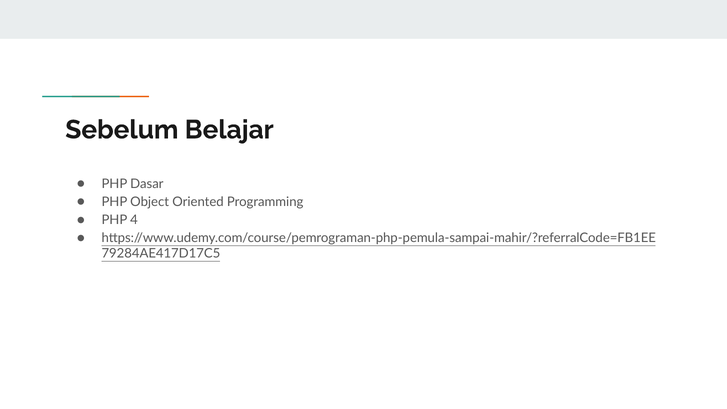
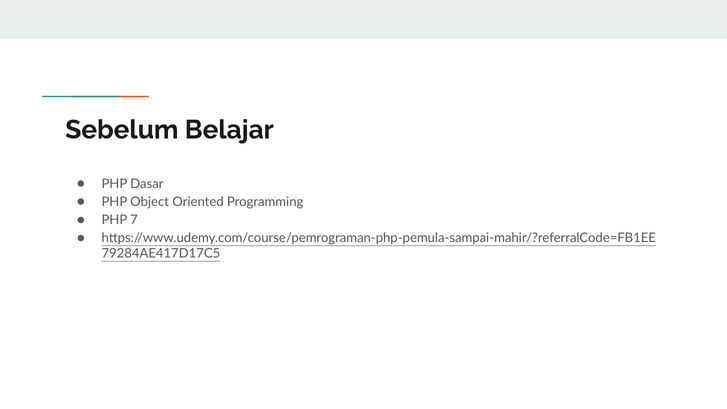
4: 4 -> 7 (134, 220)
